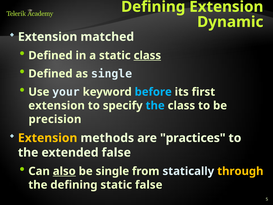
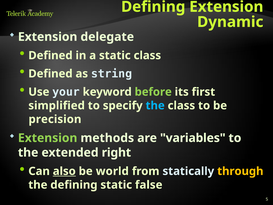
matched: matched -> delegate (107, 37)
class underline: present -> none (147, 55)
as single: single -> string (112, 74)
before colour: light blue -> light green (153, 92)
extension: extension -> simplified (57, 105)
Extension colour: yellow -> light green (48, 138)
practices: practices -> variables (193, 138)
extended false: false -> right (116, 152)
be single: single -> world (112, 171)
